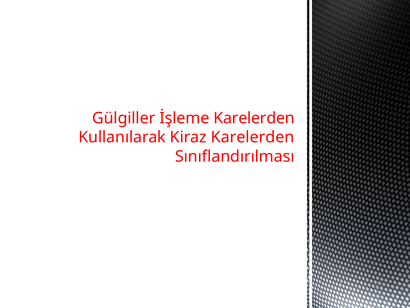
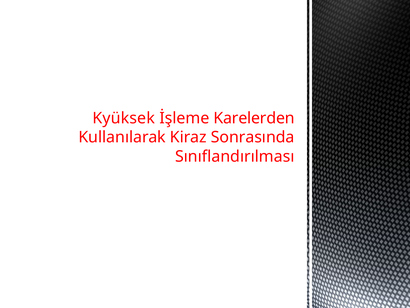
Gülgiller: Gülgiller -> Kyüksek (124, 118)
Kiraz Karelerden: Karelerden -> Sonrasında (253, 137)
